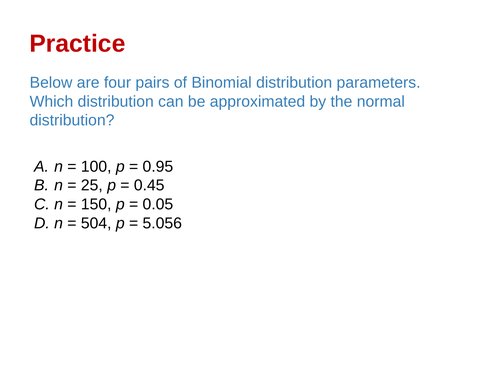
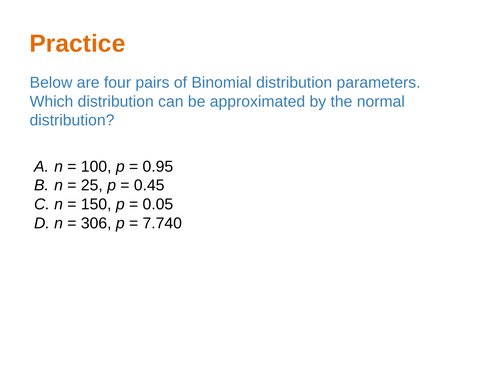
Practice colour: red -> orange (77, 44)
504: 504 -> 306 (96, 223)
5.056: 5.056 -> 7.740 (162, 223)
